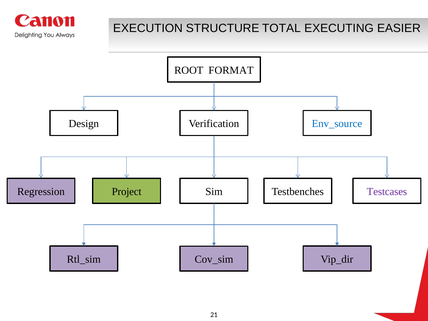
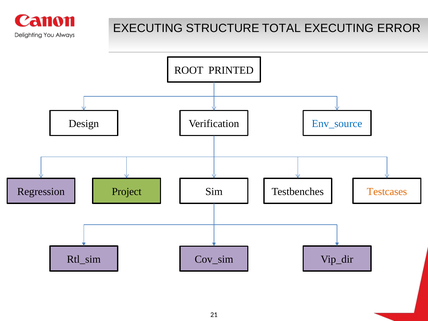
EXECUTION: EXECUTION -> EXECUTING (148, 28)
EASIER: EASIER -> ERROR (399, 28)
FORMAT: FORMAT -> PRINTED (231, 70)
Testcases colour: purple -> orange (387, 192)
